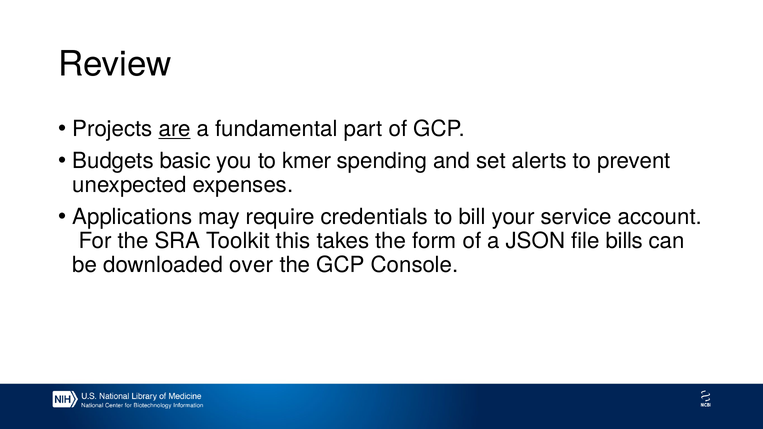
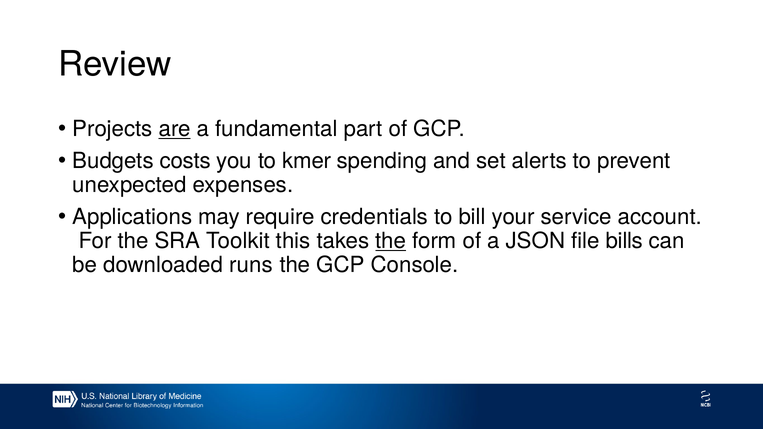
basic: basic -> costs (185, 161)
the underline: none -> present (391, 241)
over: over -> runs (251, 265)
